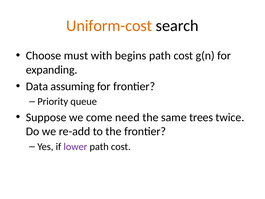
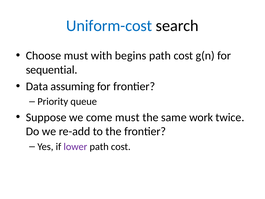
Uniform-cost colour: orange -> blue (109, 26)
expanding: expanding -> sequential (52, 70)
come need: need -> must (127, 117)
trees: trees -> work (201, 117)
